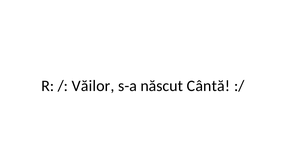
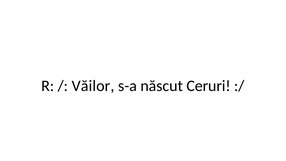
Cântă: Cântă -> Ceruri (209, 86)
